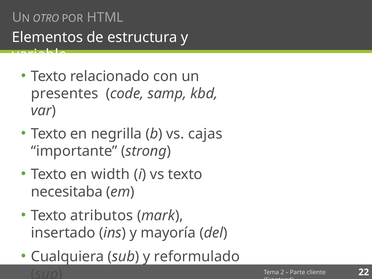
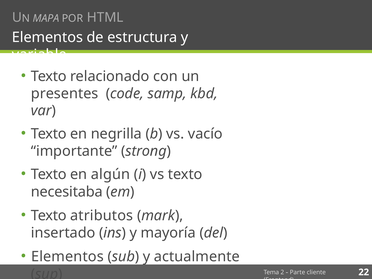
OTRO: OTRO -> MAPA (46, 18)
cajas: cajas -> vacío (205, 134)
width: width -> algún (110, 174)
Cualquiera: Cualquiera -> Elementos (67, 257)
reformulado: reformulado -> actualmente (197, 257)
